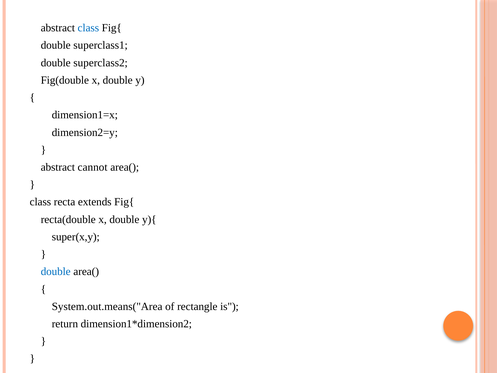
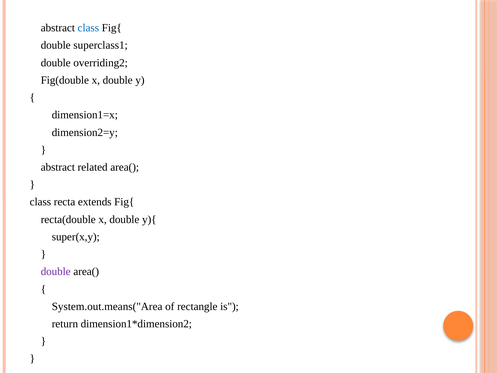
superclass2: superclass2 -> overriding2 (101, 63)
cannot: cannot -> related (93, 167)
double colour: blue -> purple (56, 271)
